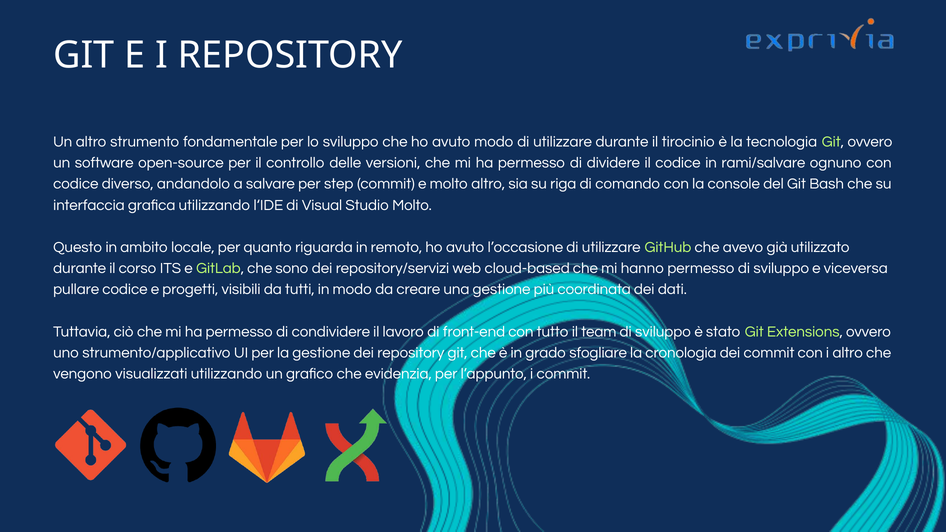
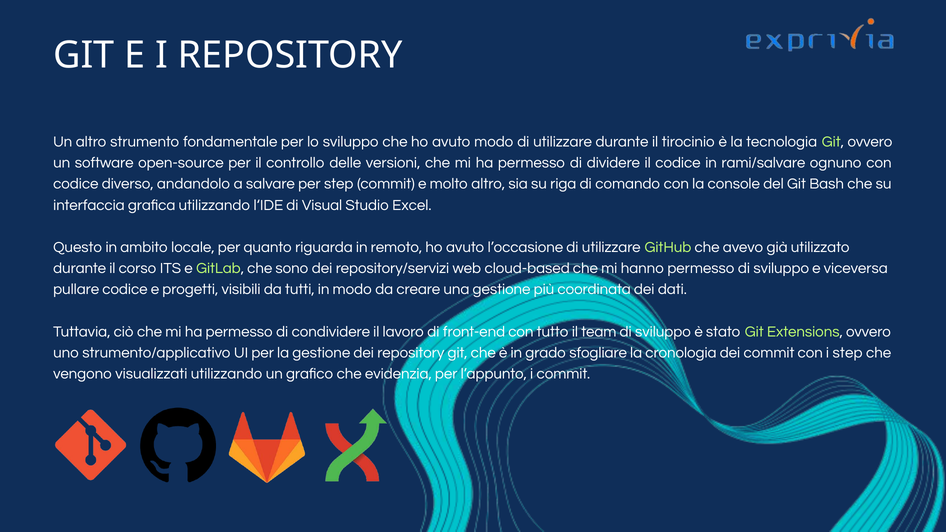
Studio Molto: Molto -> Excel (412, 205)
i altro: altro -> step (848, 353)
